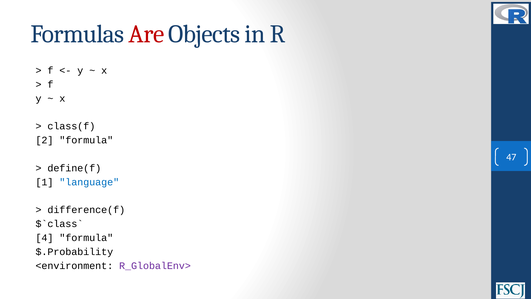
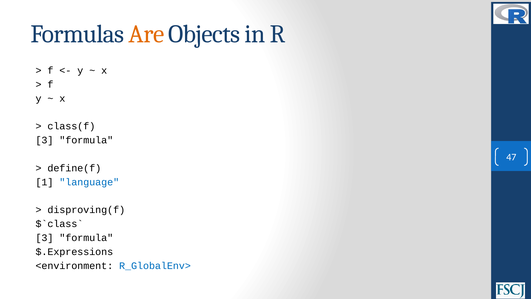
Are colour: red -> orange (146, 34)
2: 2 -> 3 (44, 140)
difference(f: difference(f -> disproving(f (86, 210)
4: 4 -> 3 (44, 238)
$.Probability: $.Probability -> $.Expressions (74, 252)
R_GlobalEnv> colour: purple -> blue (155, 266)
